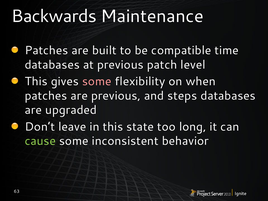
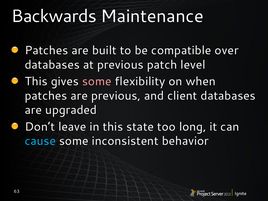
time: time -> over (227, 50)
steps: steps -> client (182, 96)
cause colour: light green -> light blue (40, 141)
